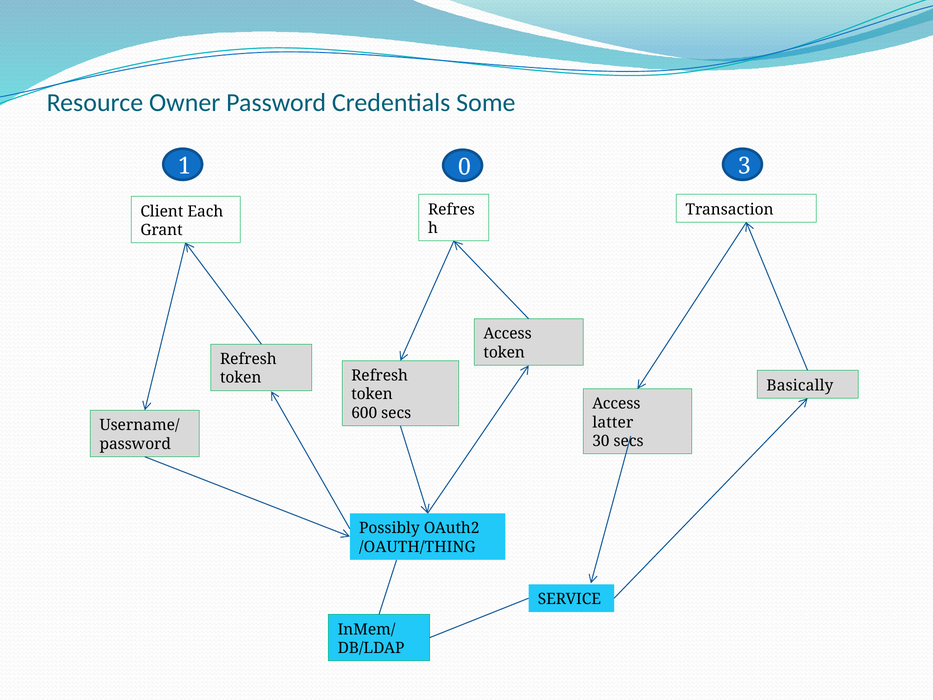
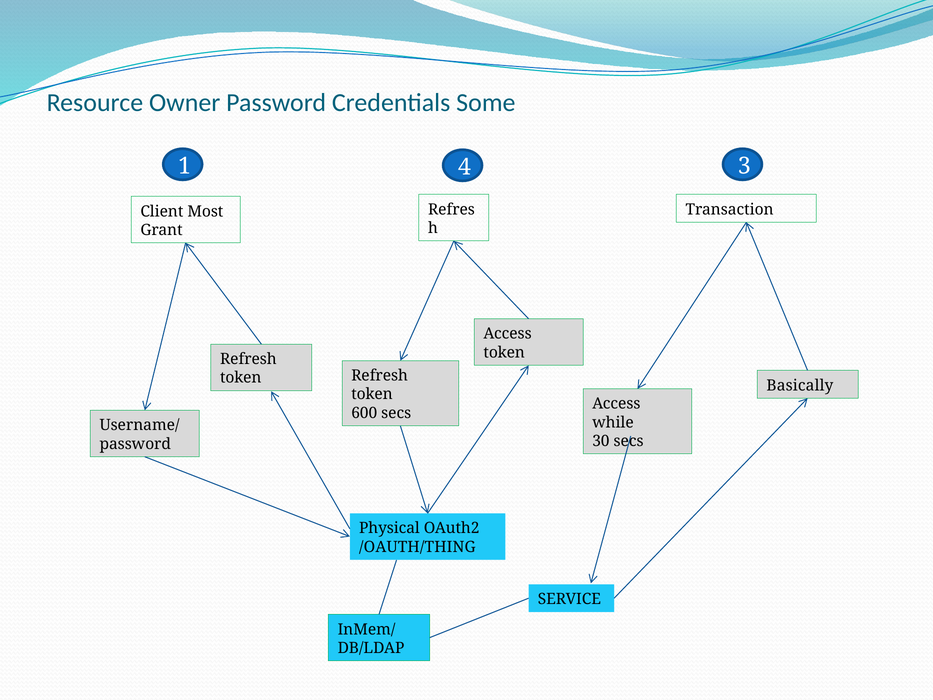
0: 0 -> 4 (464, 167)
Each: Each -> Most (205, 211)
latter: latter -> while (613, 422)
Possibly: Possibly -> Physical (389, 528)
